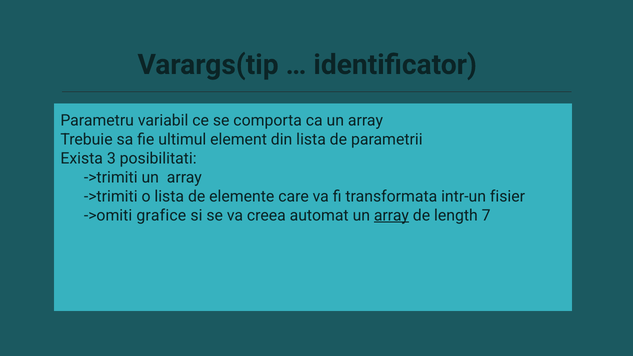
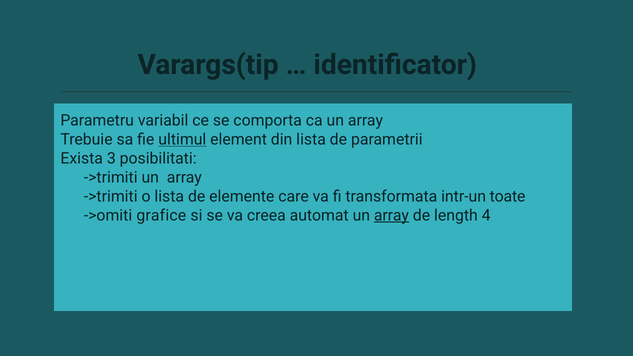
ultimul underline: none -> present (182, 139)
fisier: fisier -> toate (508, 196)
7: 7 -> 4 (486, 215)
